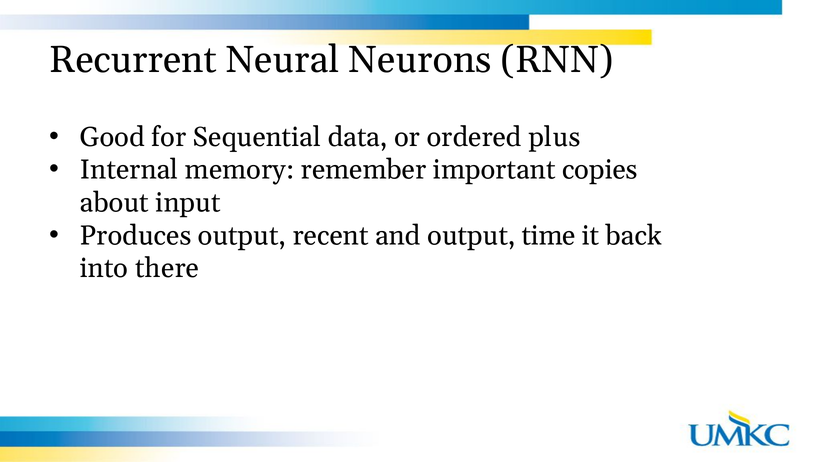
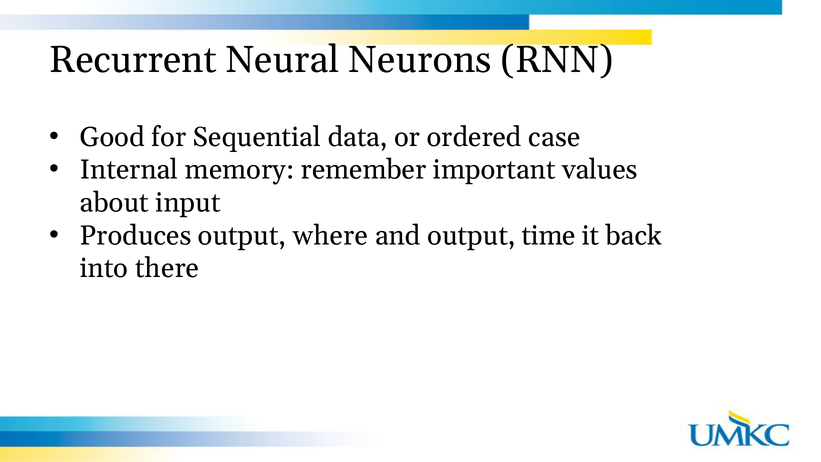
plus: plus -> case (554, 137)
copies: copies -> values (600, 170)
recent: recent -> where (330, 235)
